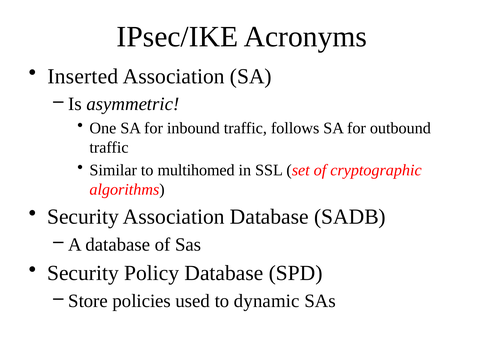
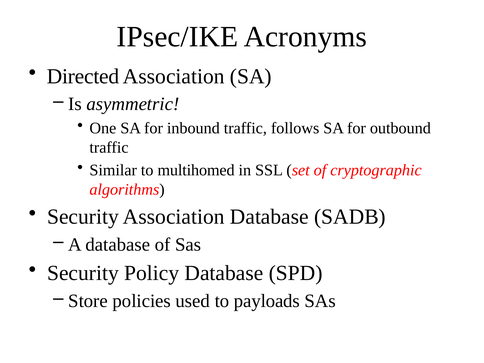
Inserted: Inserted -> Directed (83, 76)
dynamic: dynamic -> payloads (267, 301)
